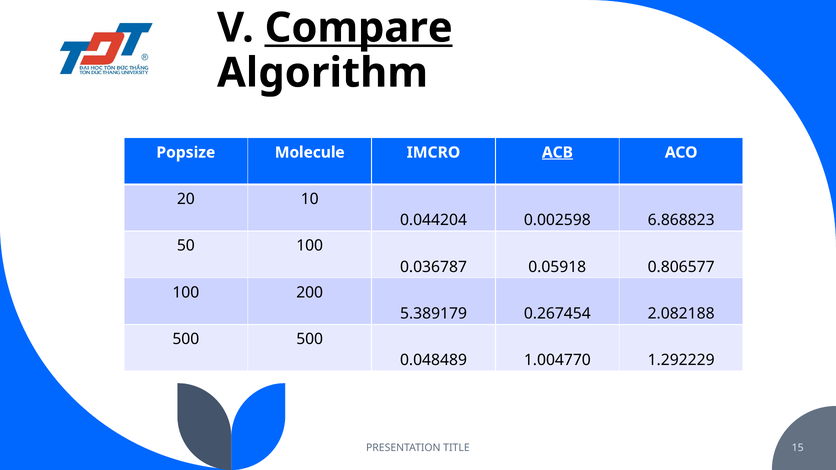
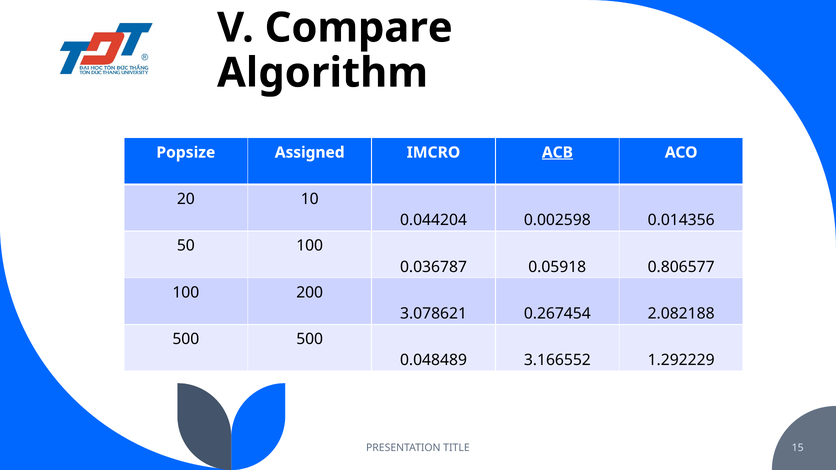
Compare underline: present -> none (359, 28)
Molecule: Molecule -> Assigned (310, 153)
6.868823: 6.868823 -> 0.014356 (681, 220)
5.389179: 5.389179 -> 3.078621 (434, 314)
1.004770: 1.004770 -> 3.166552 (557, 360)
